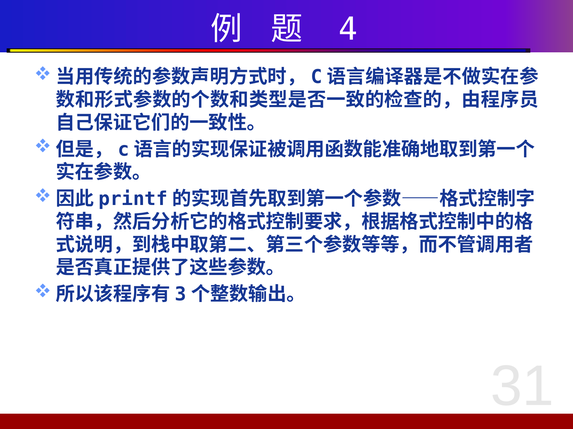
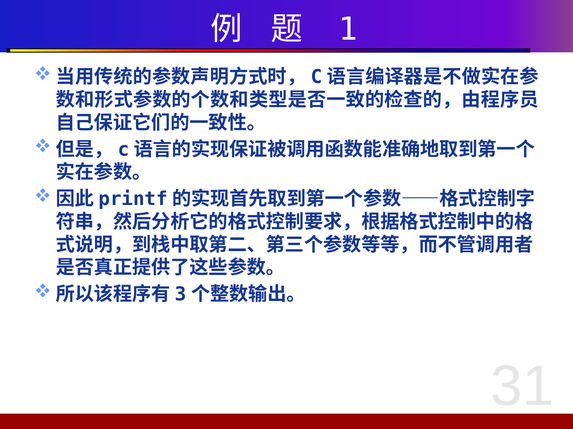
4: 4 -> 1 (348, 29)
